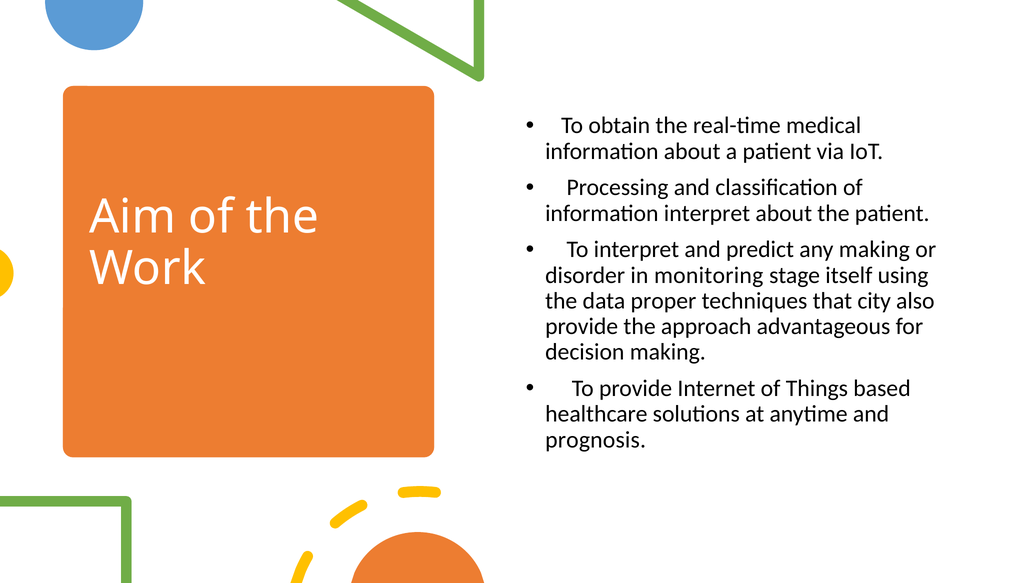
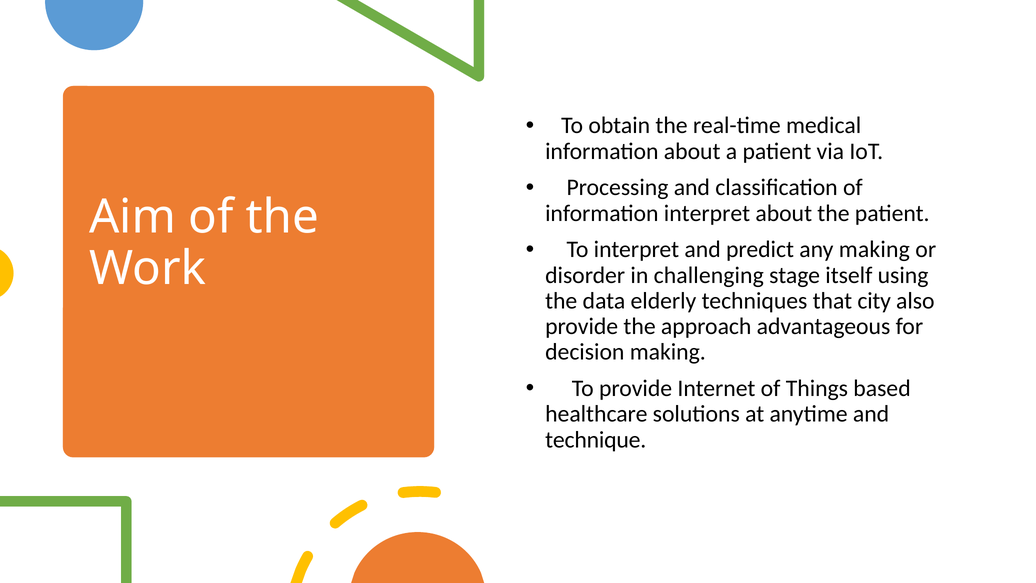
monitoring: monitoring -> challenging (709, 275)
proper: proper -> elderly (663, 301)
prognosis: prognosis -> technique (596, 440)
